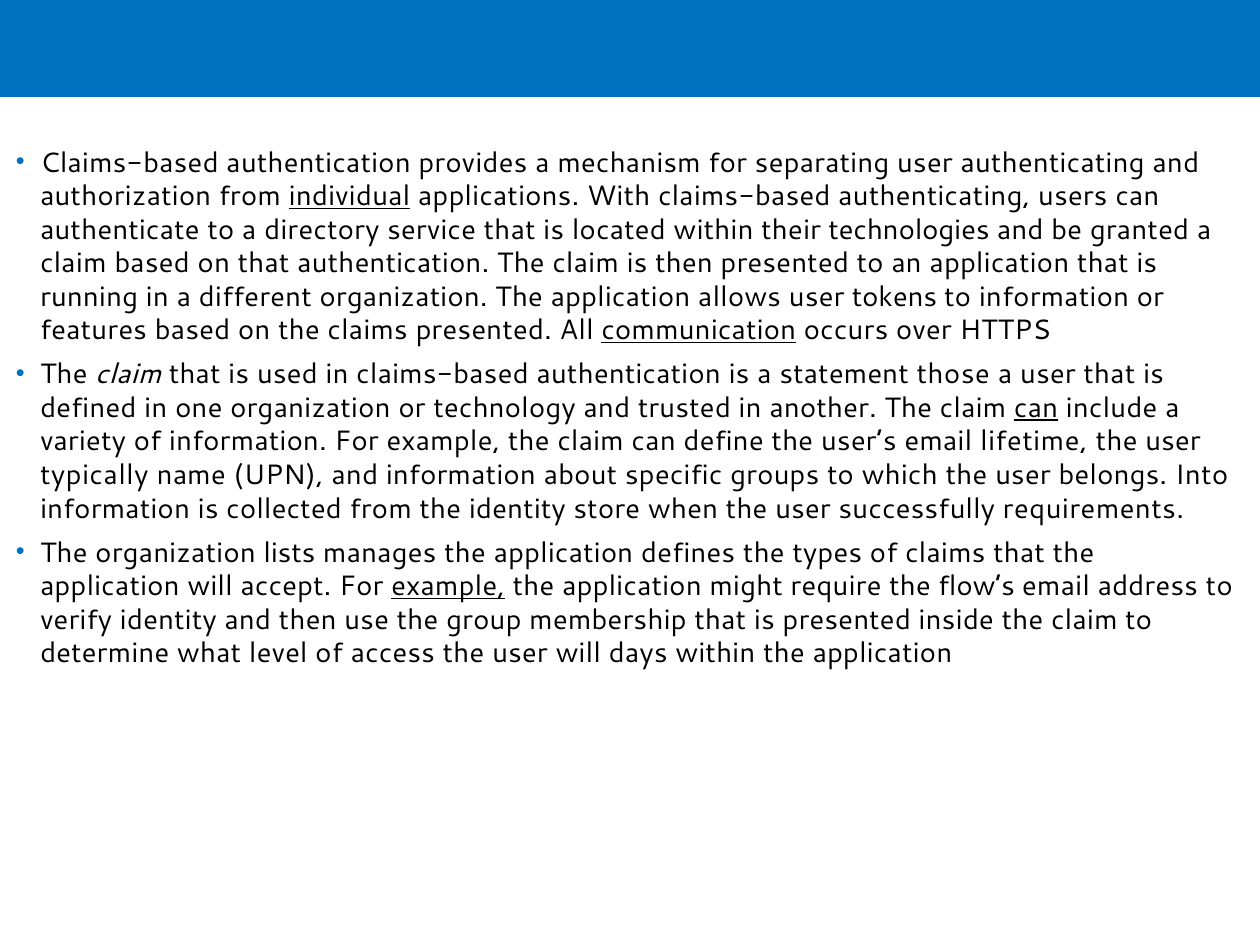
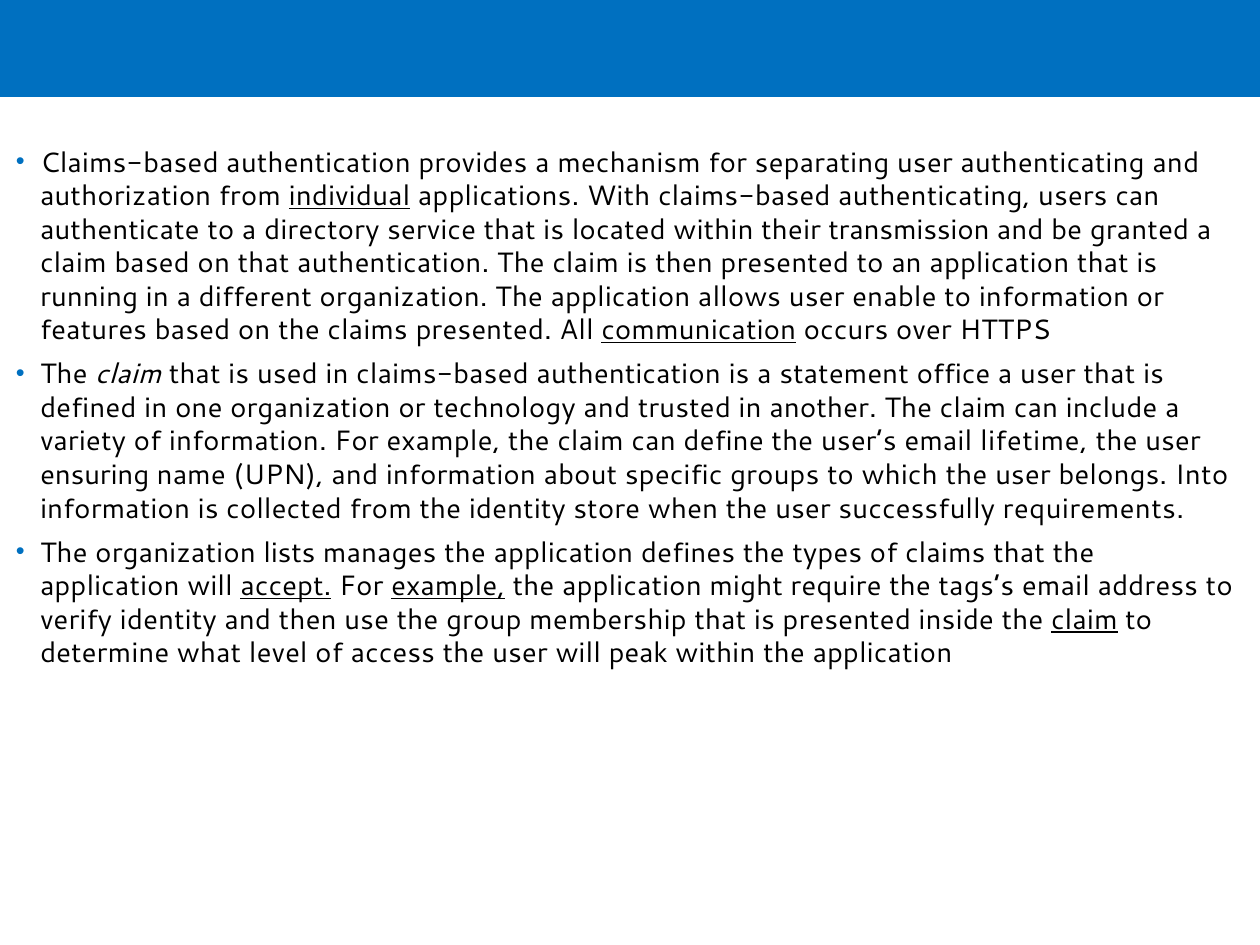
technologies: technologies -> transmission (909, 230)
tokens: tokens -> enable (894, 297)
those: those -> office (954, 375)
can underline: present -> none (1036, 408)
typically: typically -> ensuring (95, 475)
accept underline: none -> present (286, 586)
flow’s: flow’s -> tags’s (976, 586)
claim underline: none -> present (1084, 620)
days: days -> peak (638, 653)
